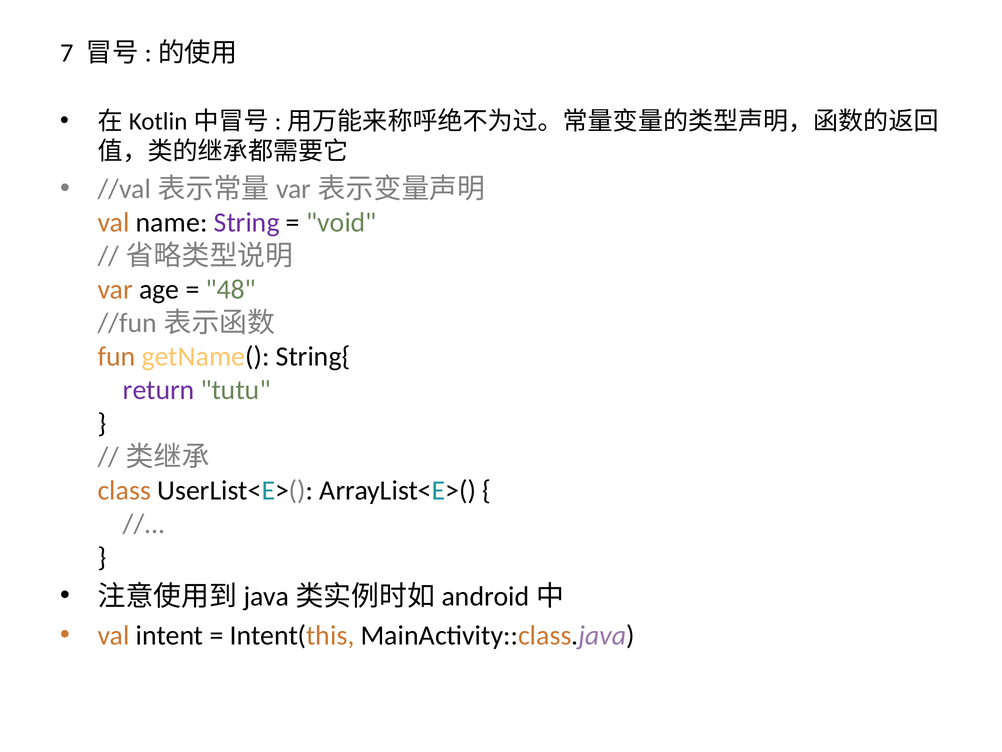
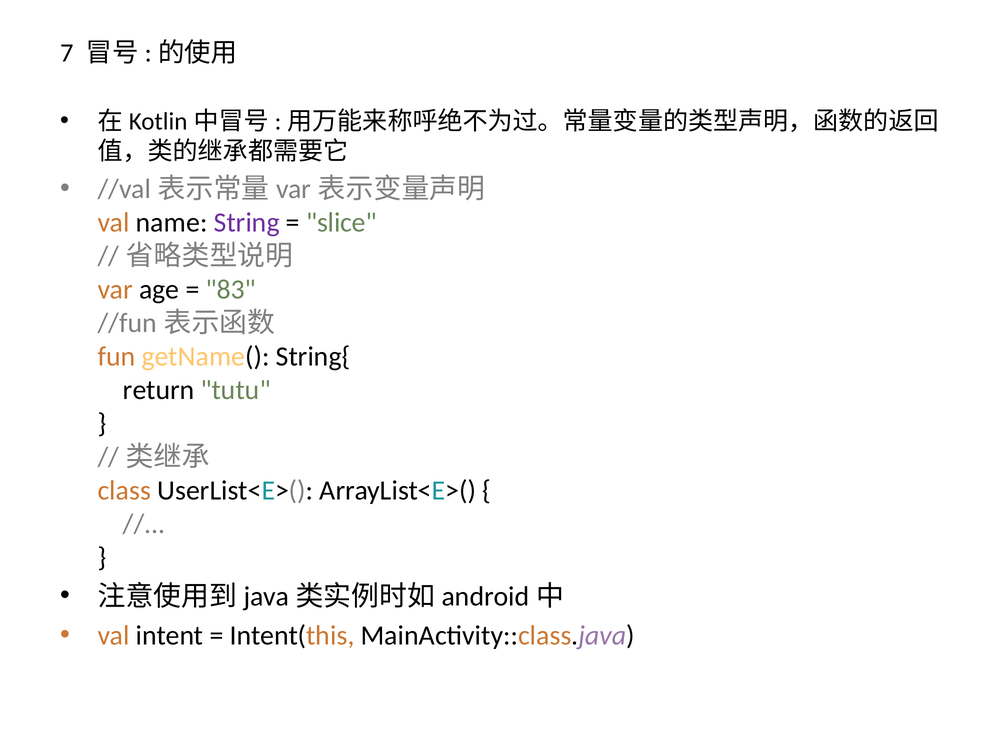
void: void -> slice (341, 222)
48: 48 -> 83 (231, 289)
return colour: purple -> black (159, 390)
